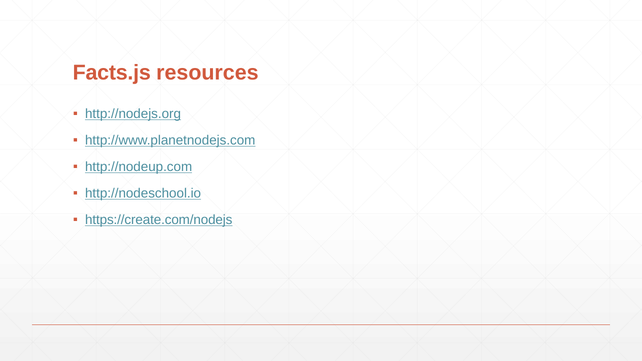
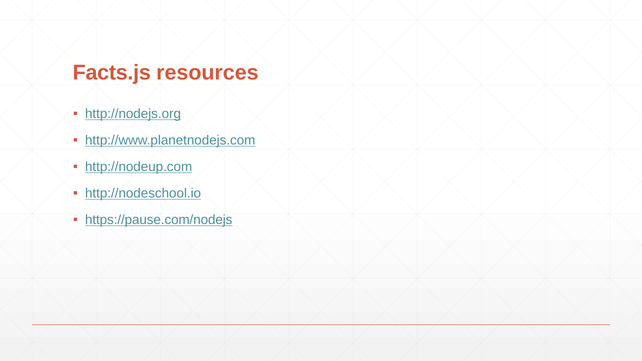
https://create.com/nodejs: https://create.com/nodejs -> https://pause.com/nodejs (159, 220)
